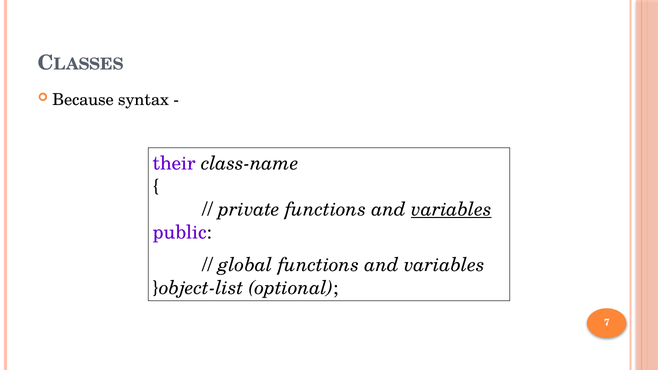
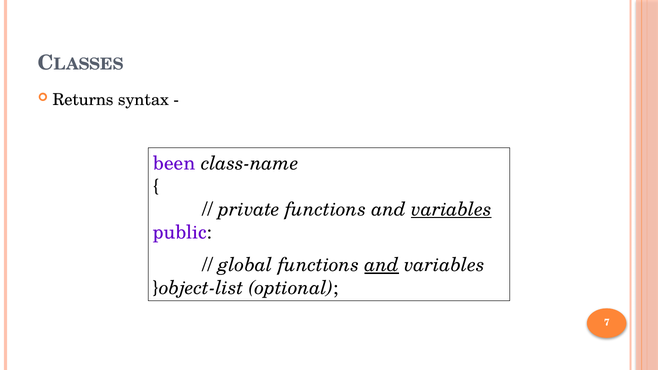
Because: Because -> Returns (83, 100)
their: their -> been (174, 163)
and underline: none -> present (382, 265)
